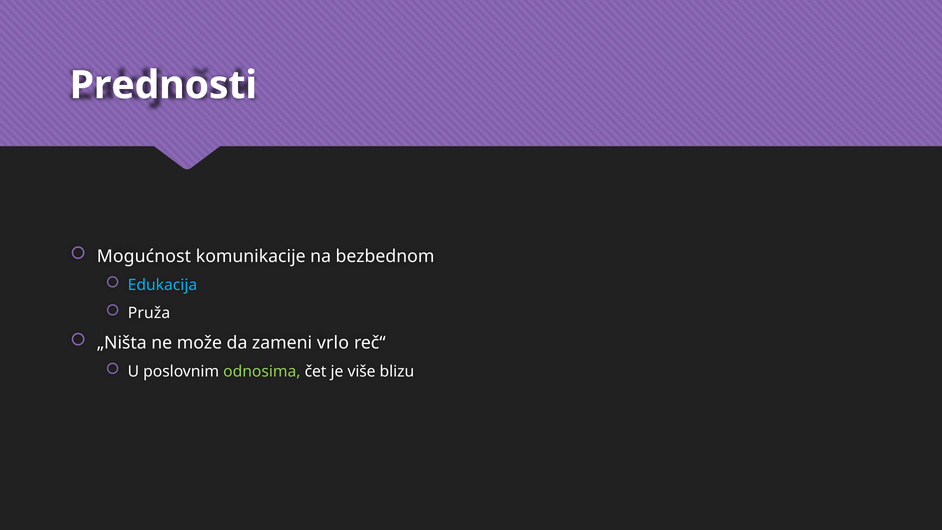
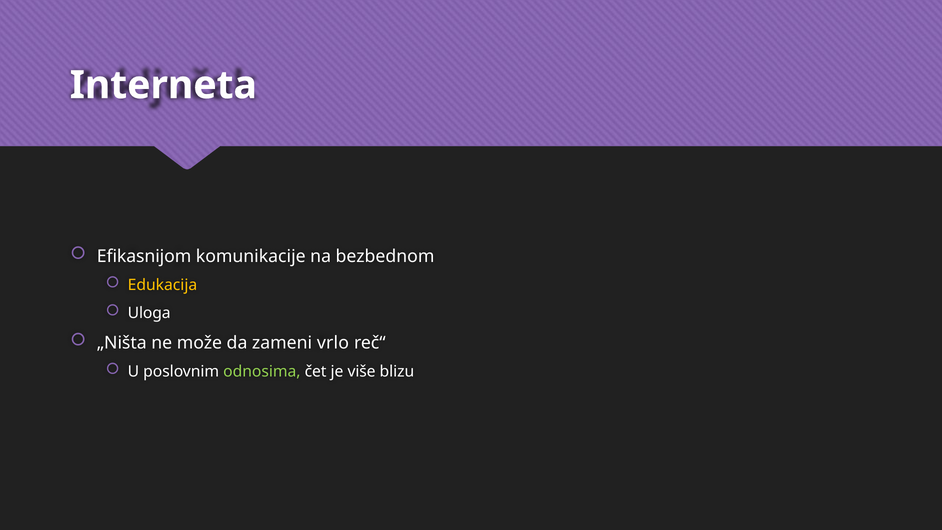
Prednosti: Prednosti -> Interneta (163, 85)
Mogućnost: Mogućnost -> Efikasnijom (144, 256)
Edukacija colour: light blue -> yellow (162, 285)
Pruža: Pruža -> Uloga (149, 313)
